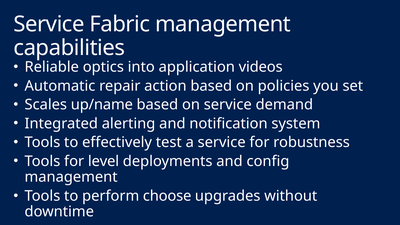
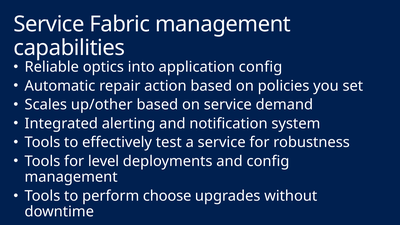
application videos: videos -> config (261, 67)
up/name: up/name -> up/other (102, 105)
